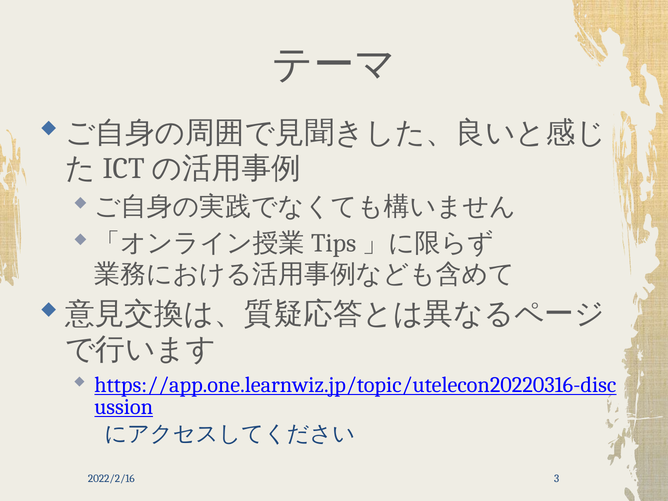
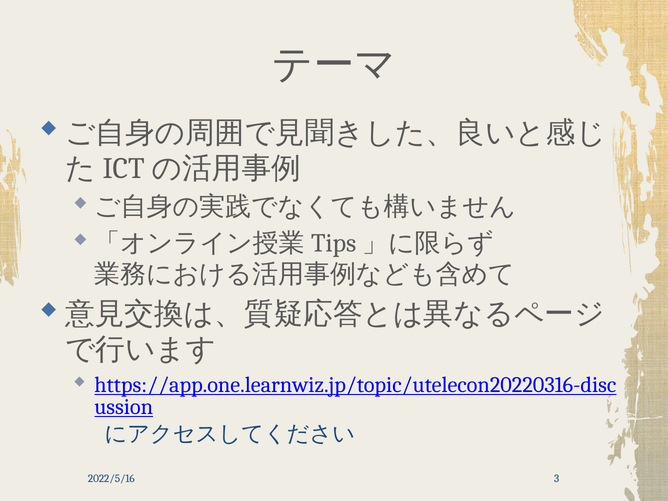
2022/2/16: 2022/2/16 -> 2022/5/16 (111, 478)
